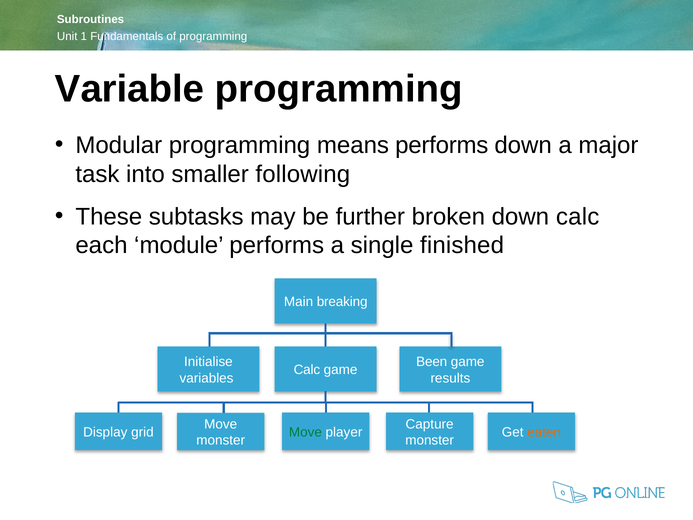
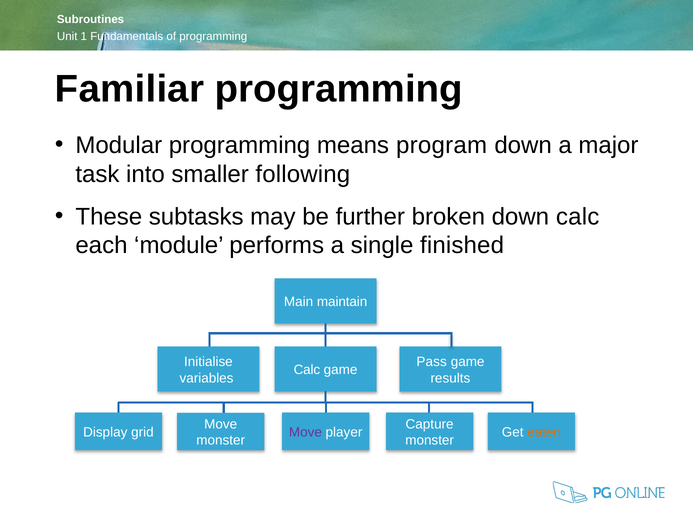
Variable: Variable -> Familiar (129, 89)
means performs: performs -> program (442, 145)
breaking: breaking -> maintain (342, 302)
Been: Been -> Pass (432, 362)
Move colour: green -> purple (305, 432)
